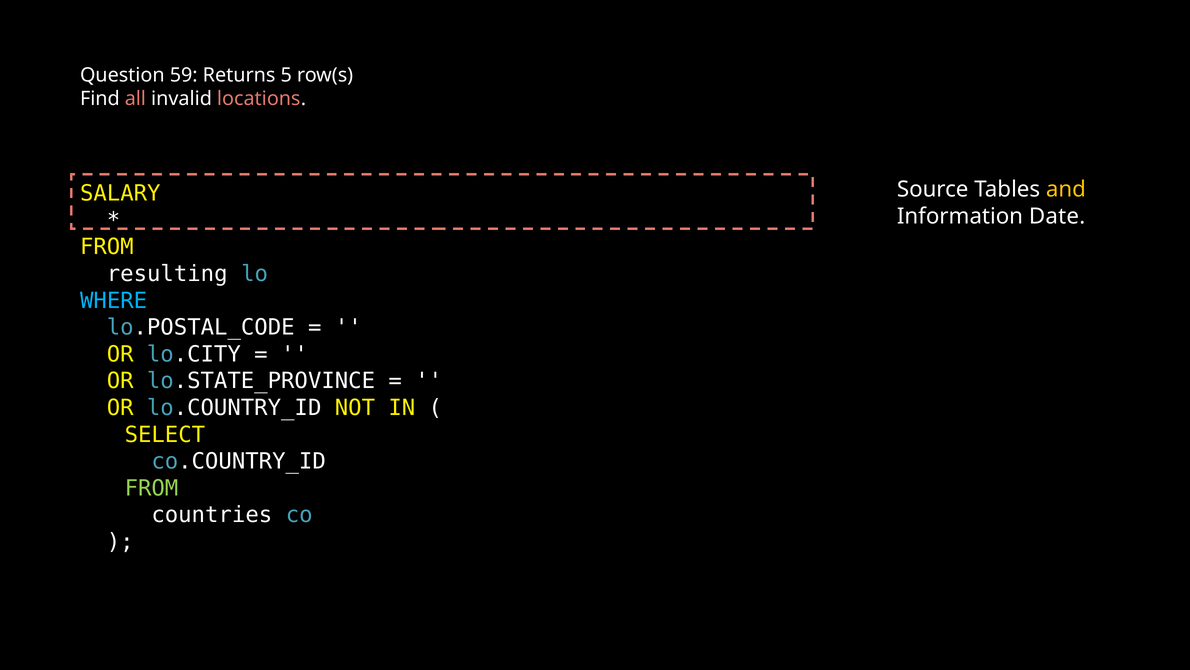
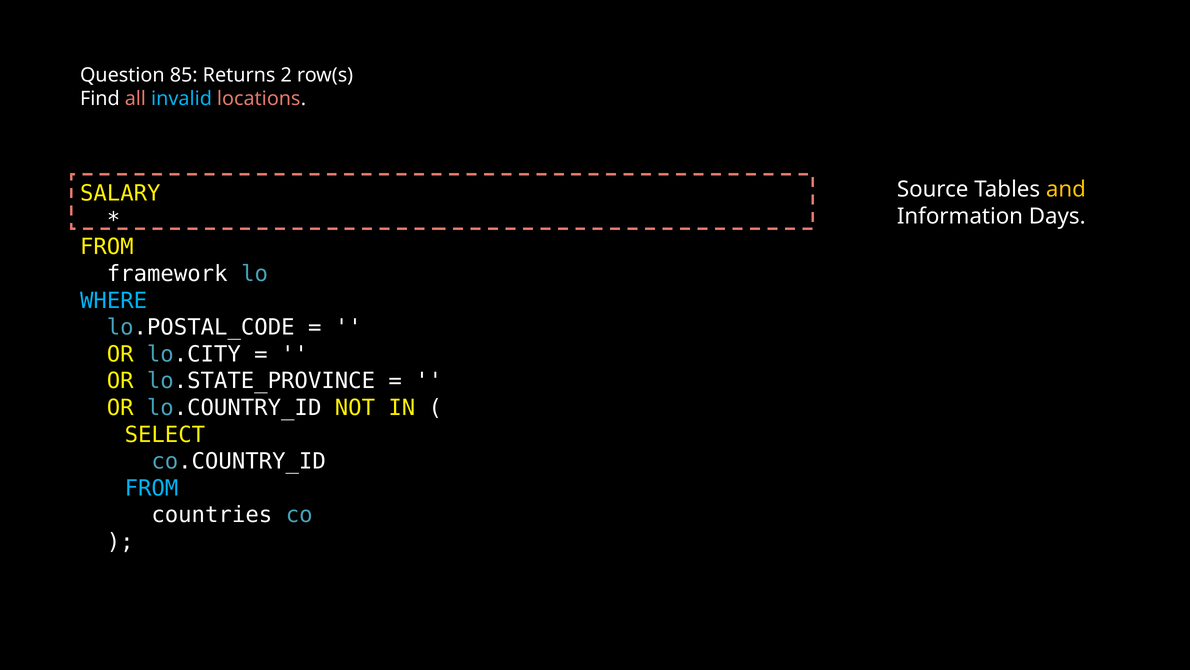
59: 59 -> 85 (184, 75)
5: 5 -> 2 (286, 75)
invalid colour: white -> light blue (182, 99)
Date: Date -> Days (1057, 216)
resulting: resulting -> framework (167, 274)
FROM colour: light green -> light blue (151, 488)
